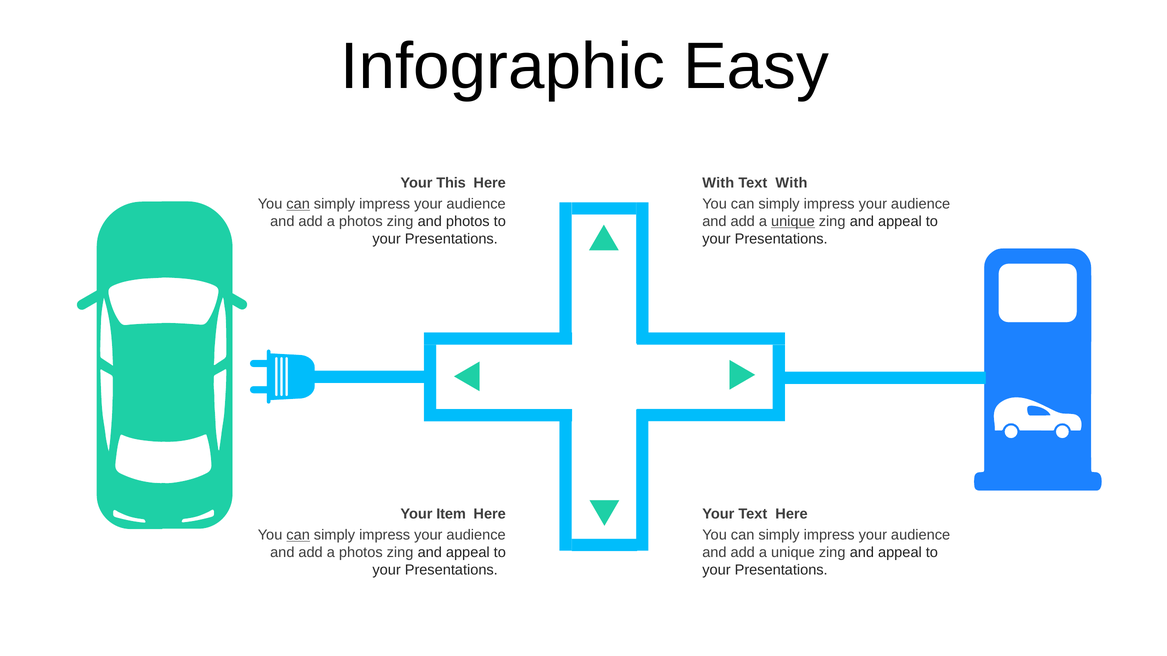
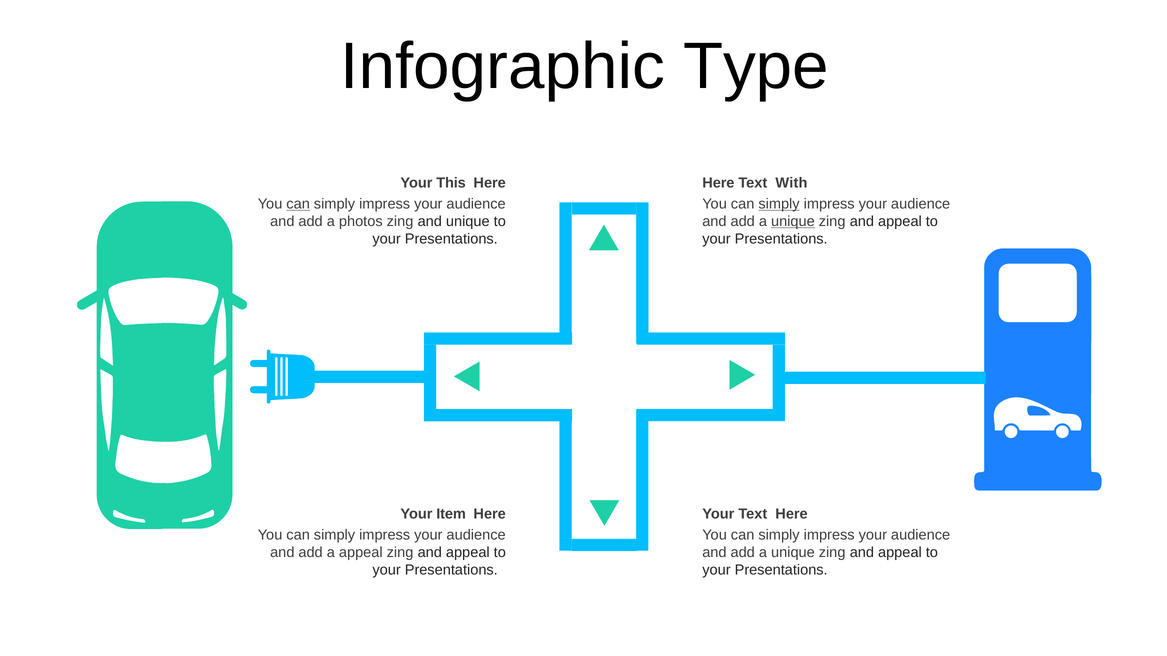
Easy: Easy -> Type (756, 67)
With: With -> Here (718, 183)
simply underline: none -> present (779, 204)
and photos: photos -> unique (468, 222)
can underline: present -> none (298, 535)
photos: photos -> appeal (361, 553)
